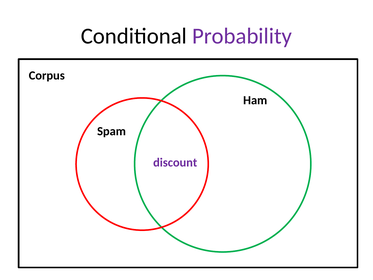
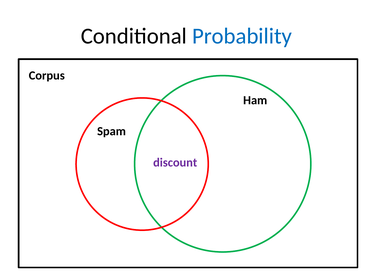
Probability colour: purple -> blue (242, 36)
